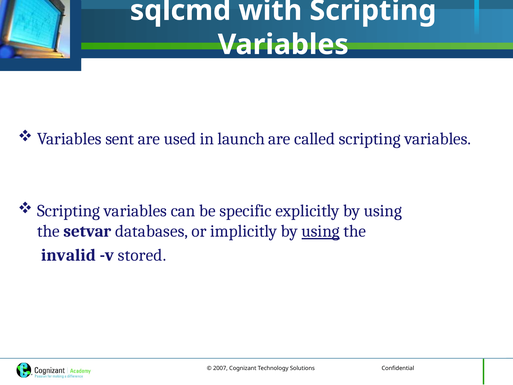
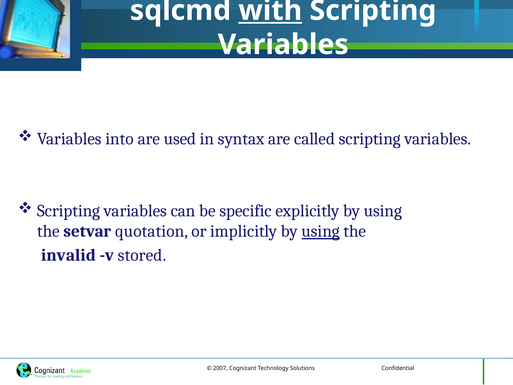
with underline: none -> present (270, 10)
sent: sent -> into (120, 139)
launch: launch -> syntax (241, 139)
databases: databases -> quotation (152, 231)
